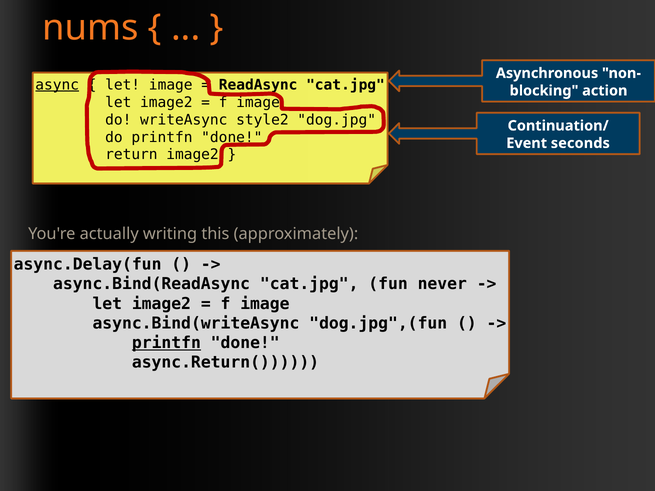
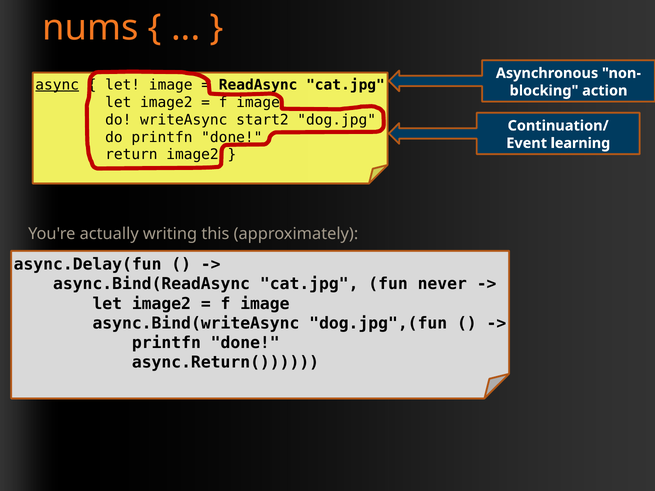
style2: style2 -> start2 (262, 120)
seconds: seconds -> learning (580, 143)
printfn underline: present -> none (166, 343)
